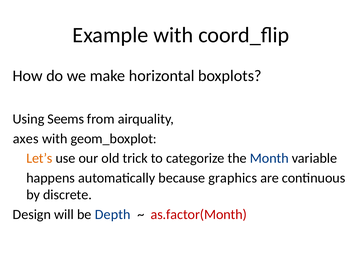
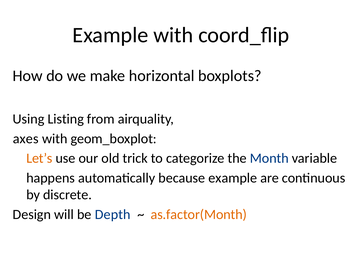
Seems: Seems -> Listing (66, 119)
because graphics: graphics -> example (233, 178)
as.factor(Month colour: red -> orange (199, 215)
